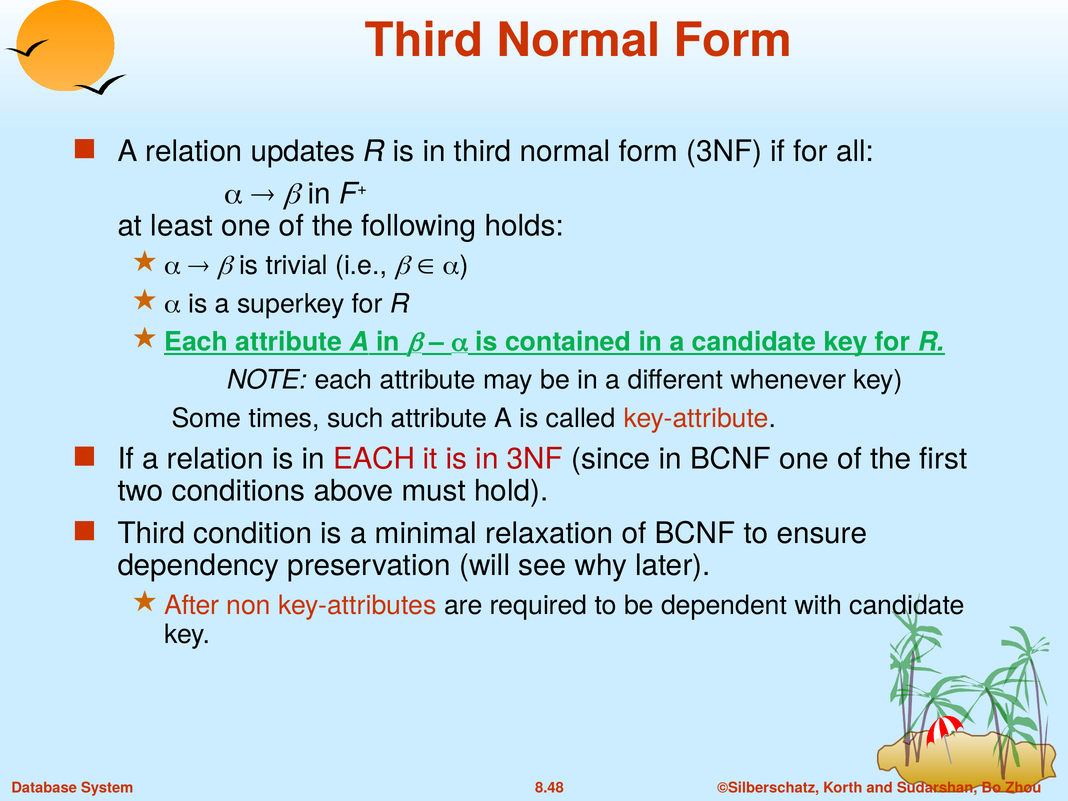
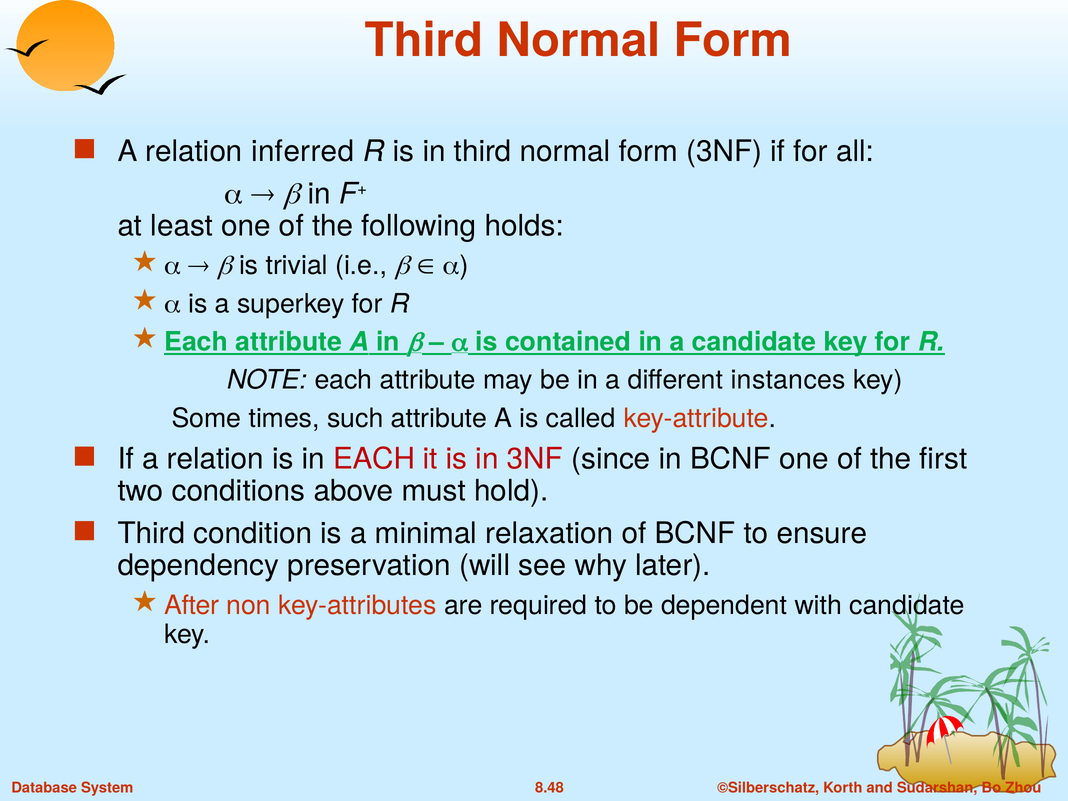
updates: updates -> inferred (303, 151)
whenever: whenever -> instances (788, 380)
